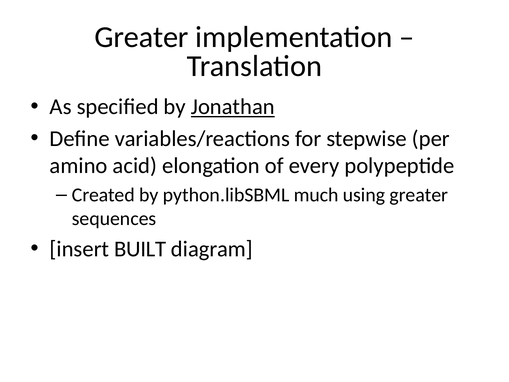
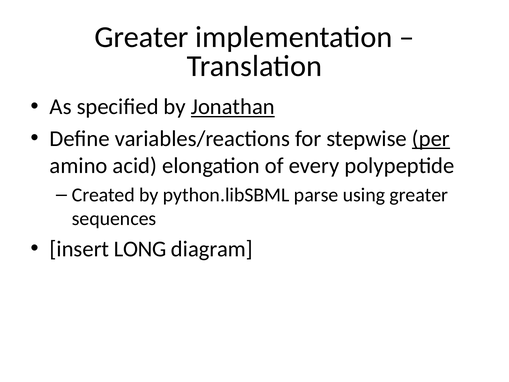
per underline: none -> present (431, 138)
much: much -> parse (316, 195)
BUILT: BUILT -> LONG (140, 249)
